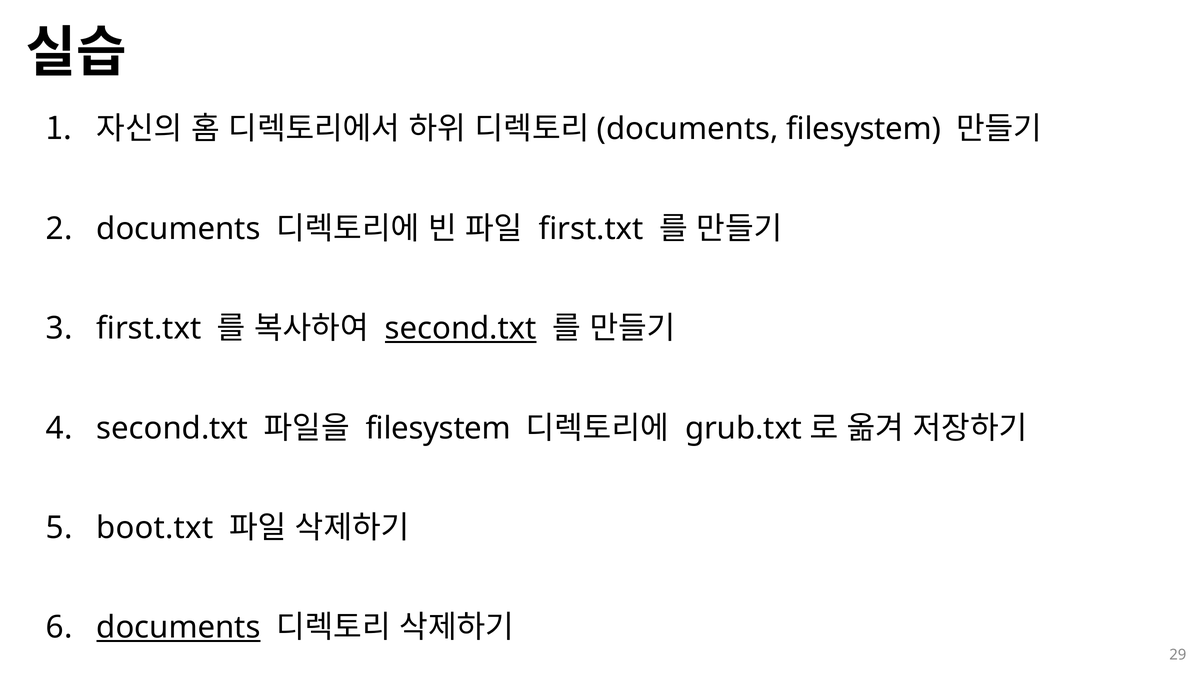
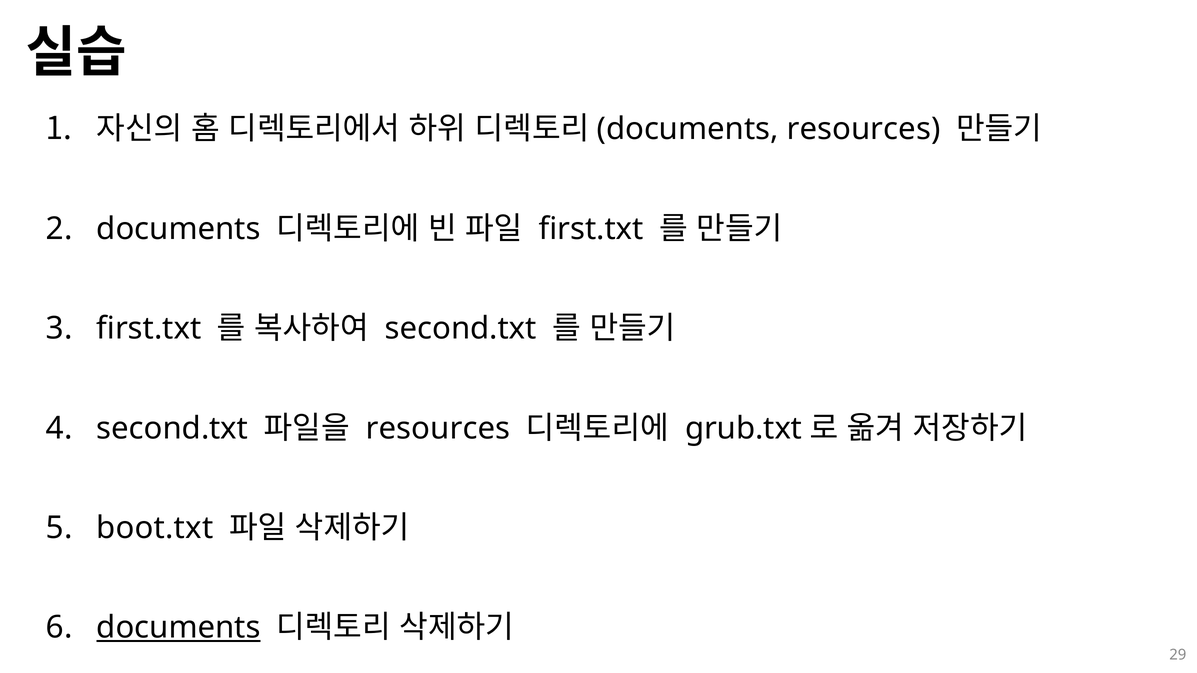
documents filesystem: filesystem -> resources (863, 129)
second.txt underline: present -> none (461, 329)
filesystem: filesystem -> resources (438, 428)
